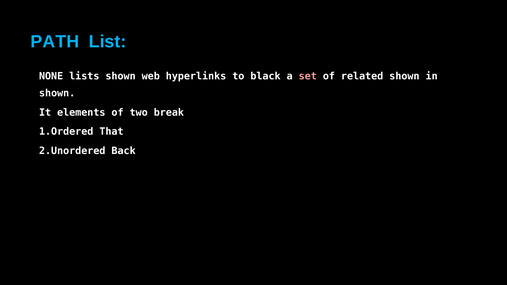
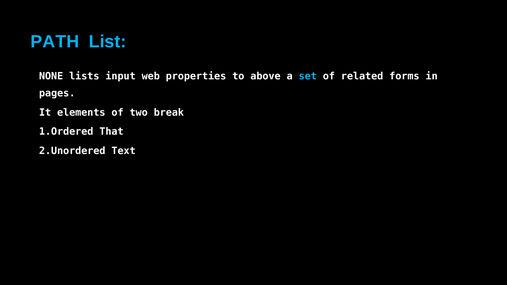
lists shown: shown -> input (121, 76)
hyperlinks: hyperlinks -> properties (196, 76)
black: black -> above (265, 76)
set colour: pink -> light blue (308, 76)
related shown: shown -> forms (404, 76)
shown: shown -> pages (57, 93)
Back: Back -> Text (124, 151)
